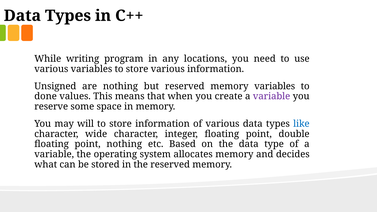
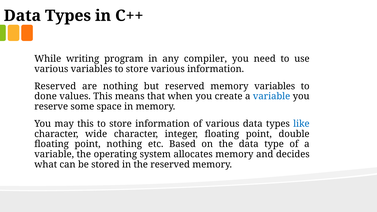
locations: locations -> compiler (205, 59)
Unsigned: Unsigned -> Reserved (55, 86)
variable colour: purple -> blue (272, 96)
may will: will -> this (85, 124)
